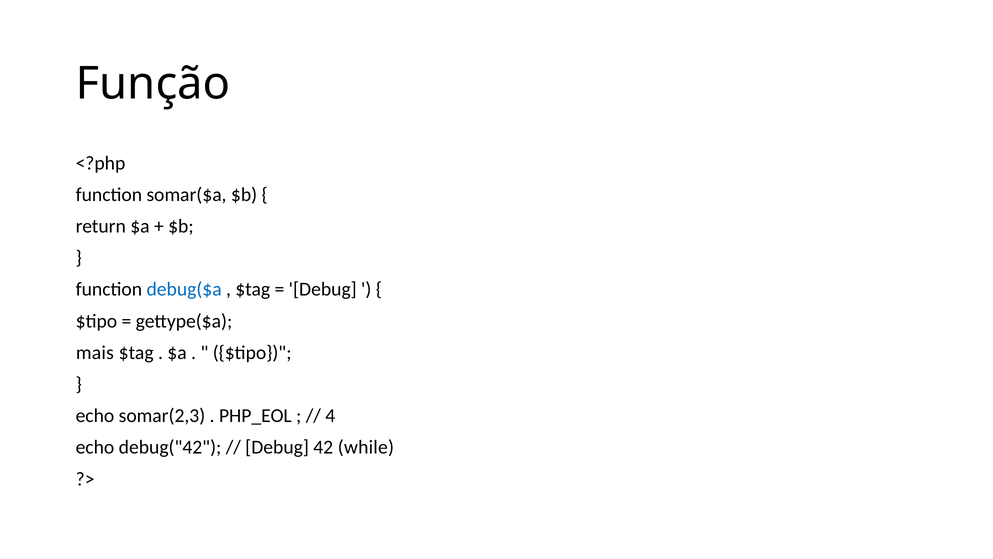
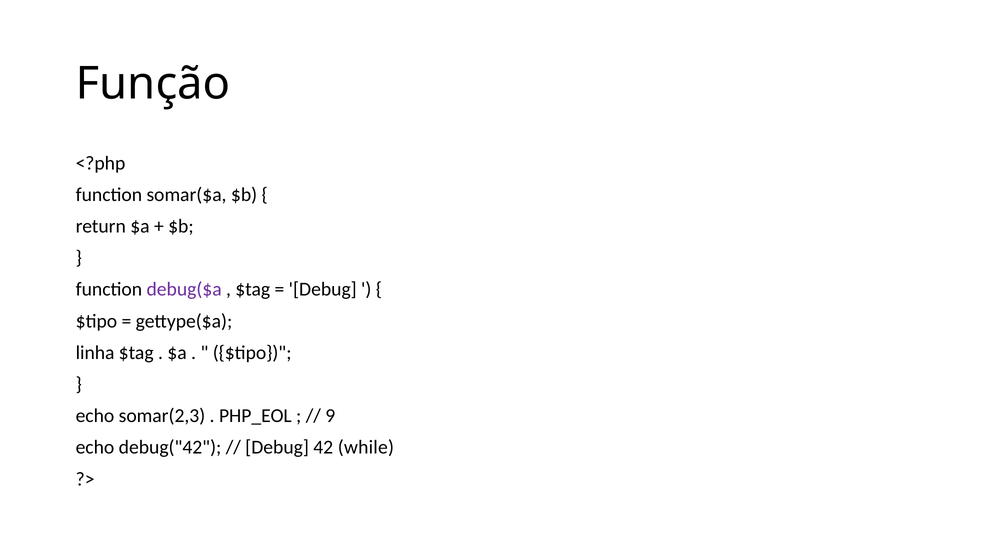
debug($a colour: blue -> purple (184, 289)
mais: mais -> linha (95, 352)
4: 4 -> 9 (330, 416)
